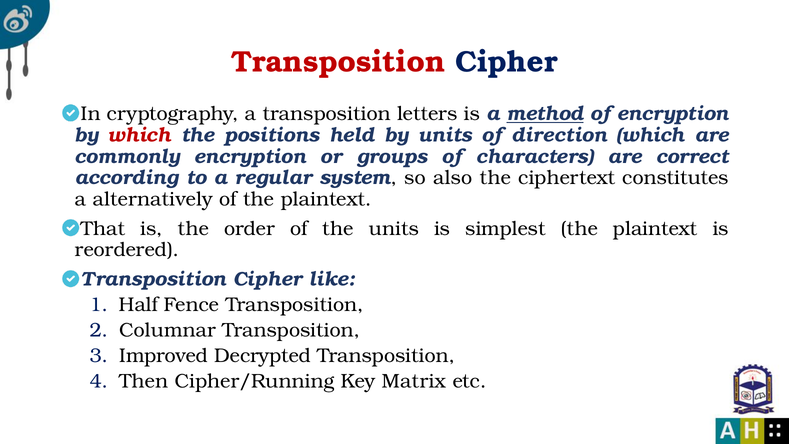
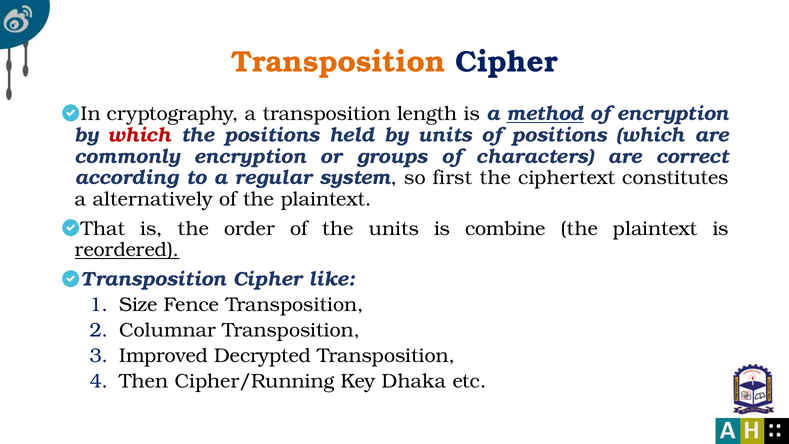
Transposition colour: red -> orange (338, 62)
letters: letters -> length (427, 114)
of direction: direction -> positions (559, 135)
also: also -> first (453, 178)
simplest: simplest -> combine (506, 229)
reordered underline: none -> present (127, 250)
Half: Half -> Size (138, 305)
Matrix: Matrix -> Dhaka (414, 381)
